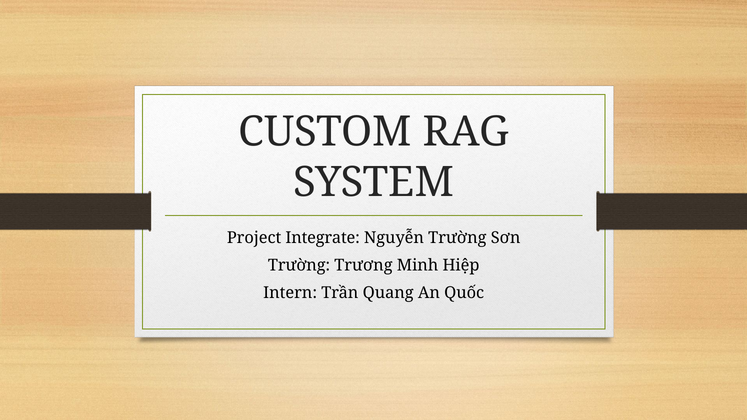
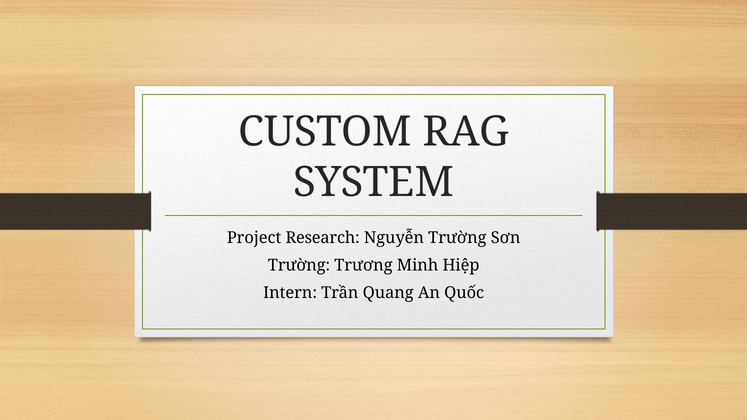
Integrate: Integrate -> Research (323, 238)
